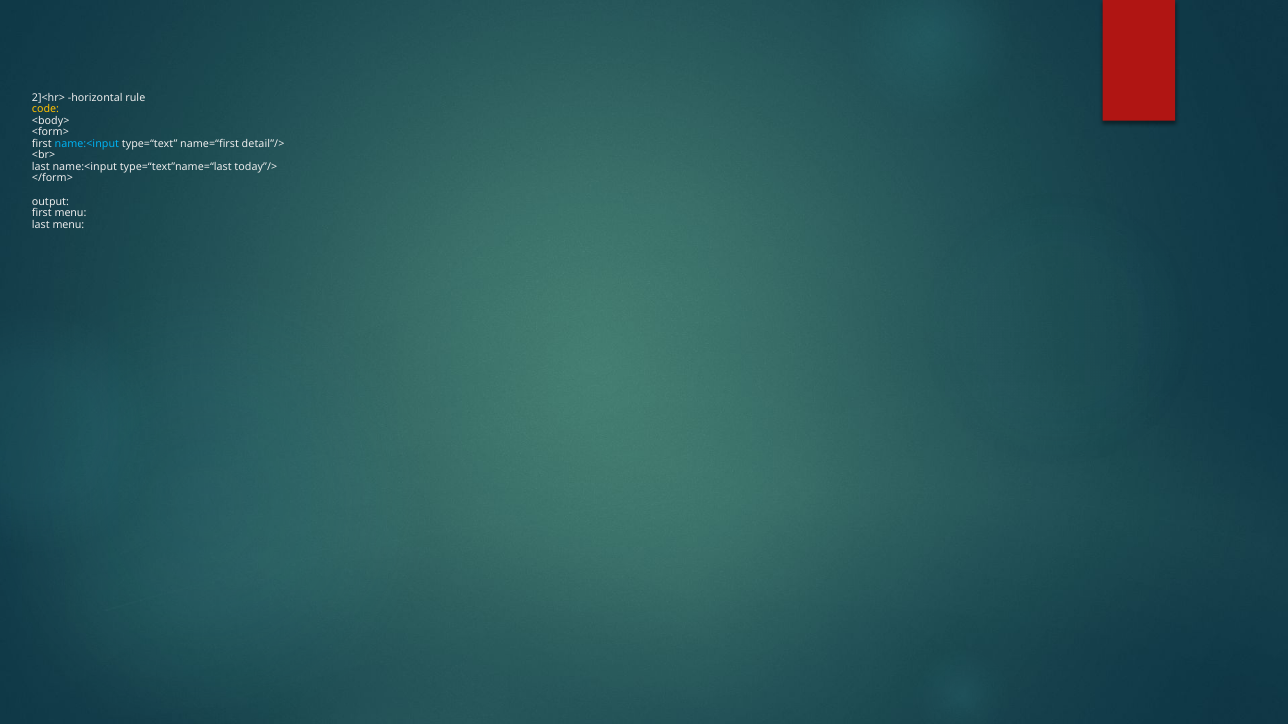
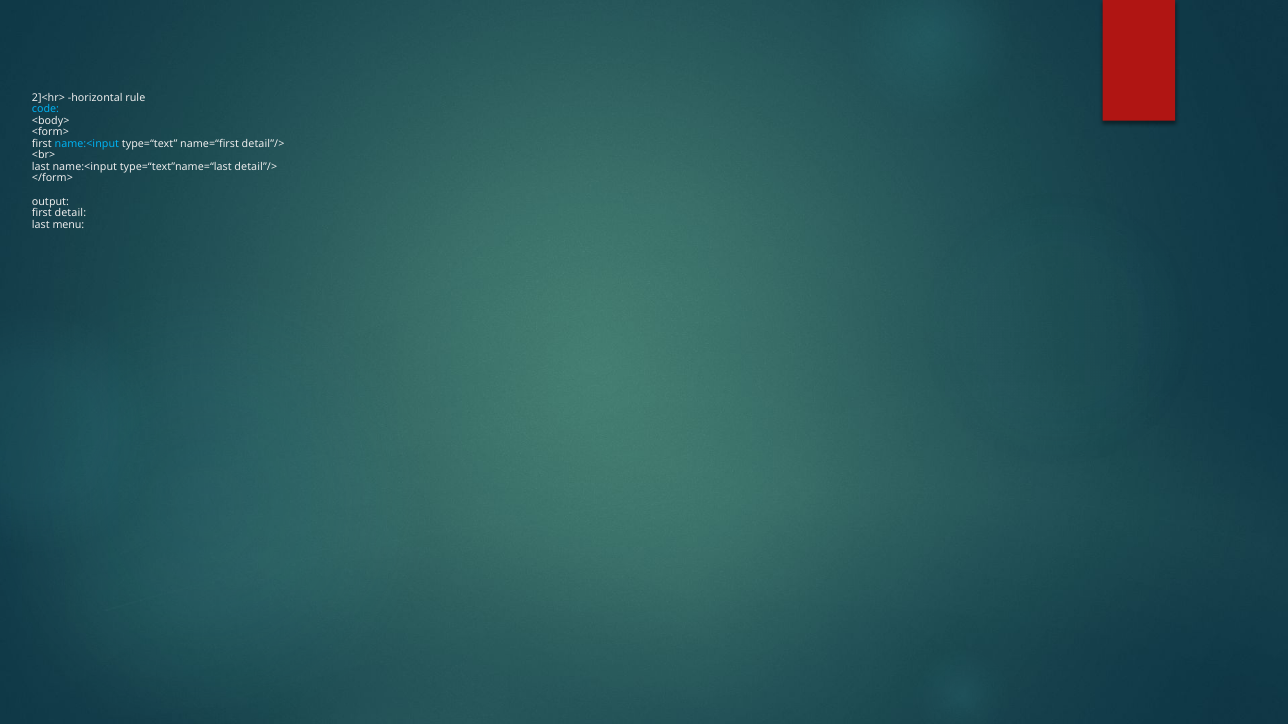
code colour: yellow -> light blue (46, 109)
type=“text”name=“last today”/>: today”/> -> detail”/> (256, 167)
first menu: menu -> detail (70, 213)
